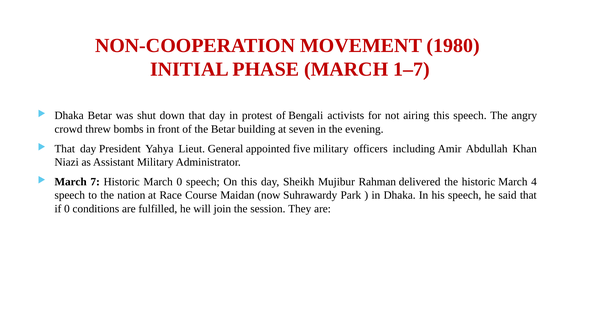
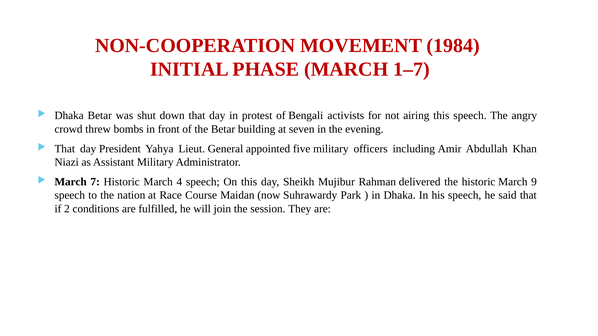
1980: 1980 -> 1984 (453, 46)
March 0: 0 -> 4 (179, 182)
4: 4 -> 9 (534, 182)
if 0: 0 -> 2 (67, 209)
